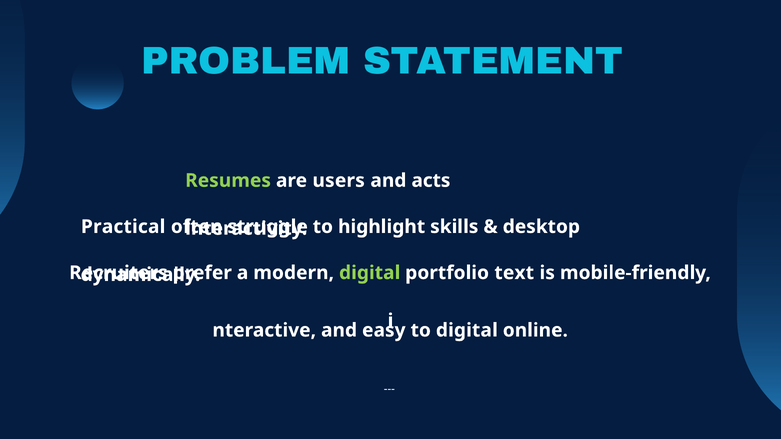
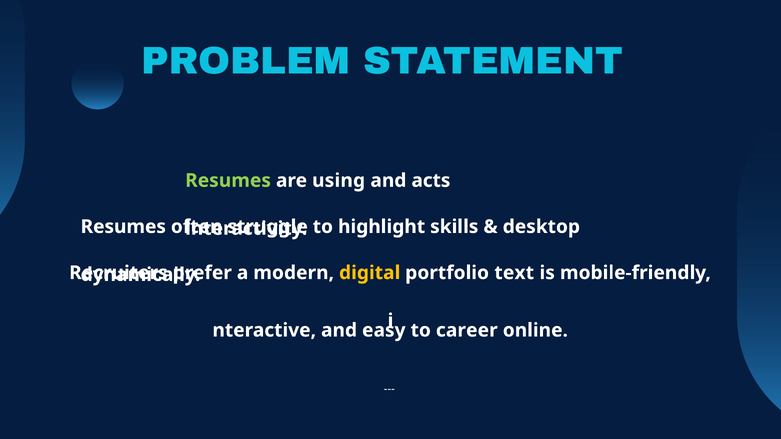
users: users -> using (339, 181)
Practical: Practical -> Resumes (123, 227)
digital colour: light green -> yellow (370, 273)
to digital: digital -> career (467, 331)
